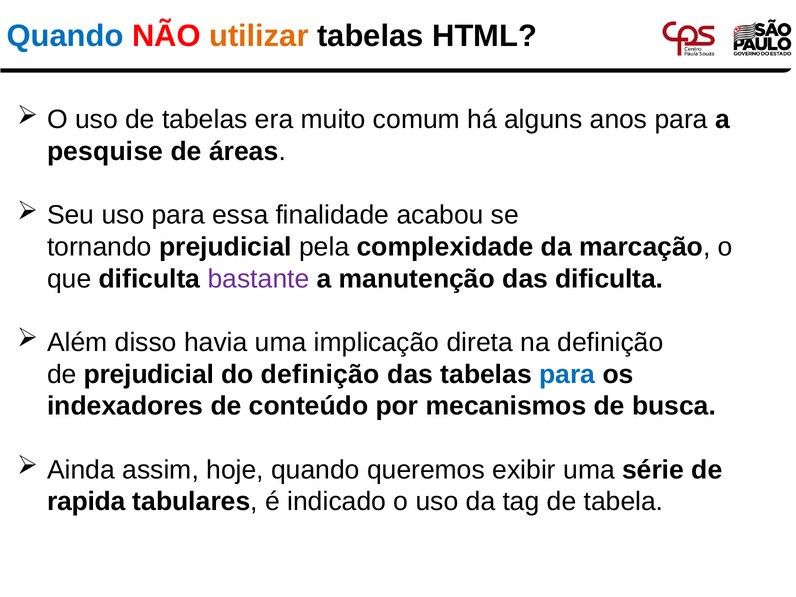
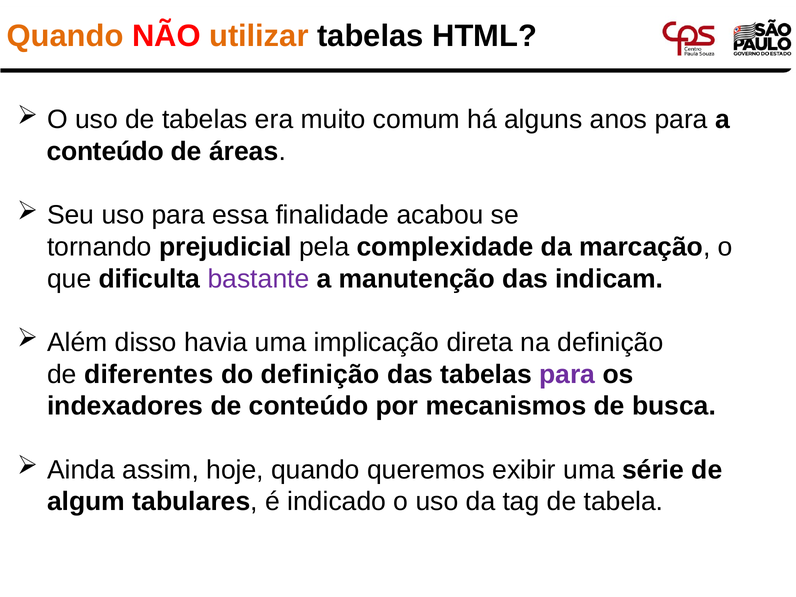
Quando colour: blue -> orange (65, 36)
pesquise: pesquise -> conteúdo (105, 151)
das dificulta: dificulta -> indicam (609, 279)
de prejudicial: prejudicial -> diferentes (149, 374)
para colour: blue -> purple (567, 374)
rapida: rapida -> algum (86, 502)
